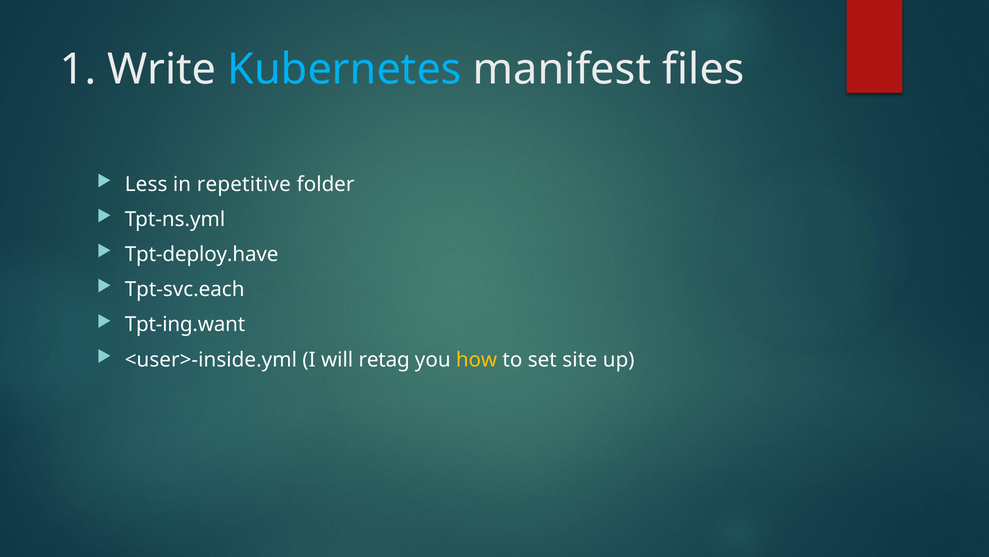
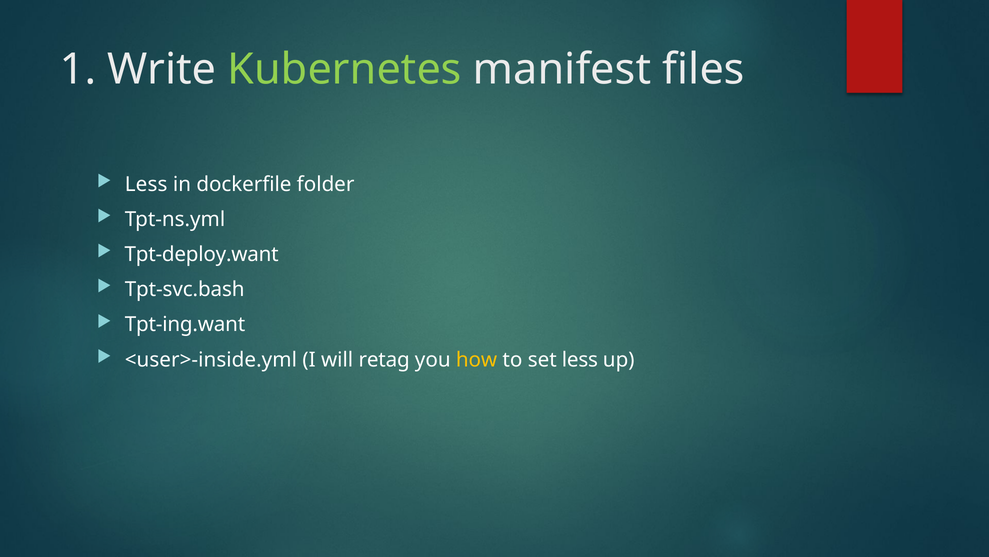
Kubernetes colour: light blue -> light green (345, 69)
repetitive: repetitive -> dockerfile (244, 184)
Tpt-deploy.have: Tpt-deploy.have -> Tpt-deploy.want (202, 254)
Tpt-svc.each: Tpt-svc.each -> Tpt-svc.bash (185, 289)
set site: site -> less (580, 359)
